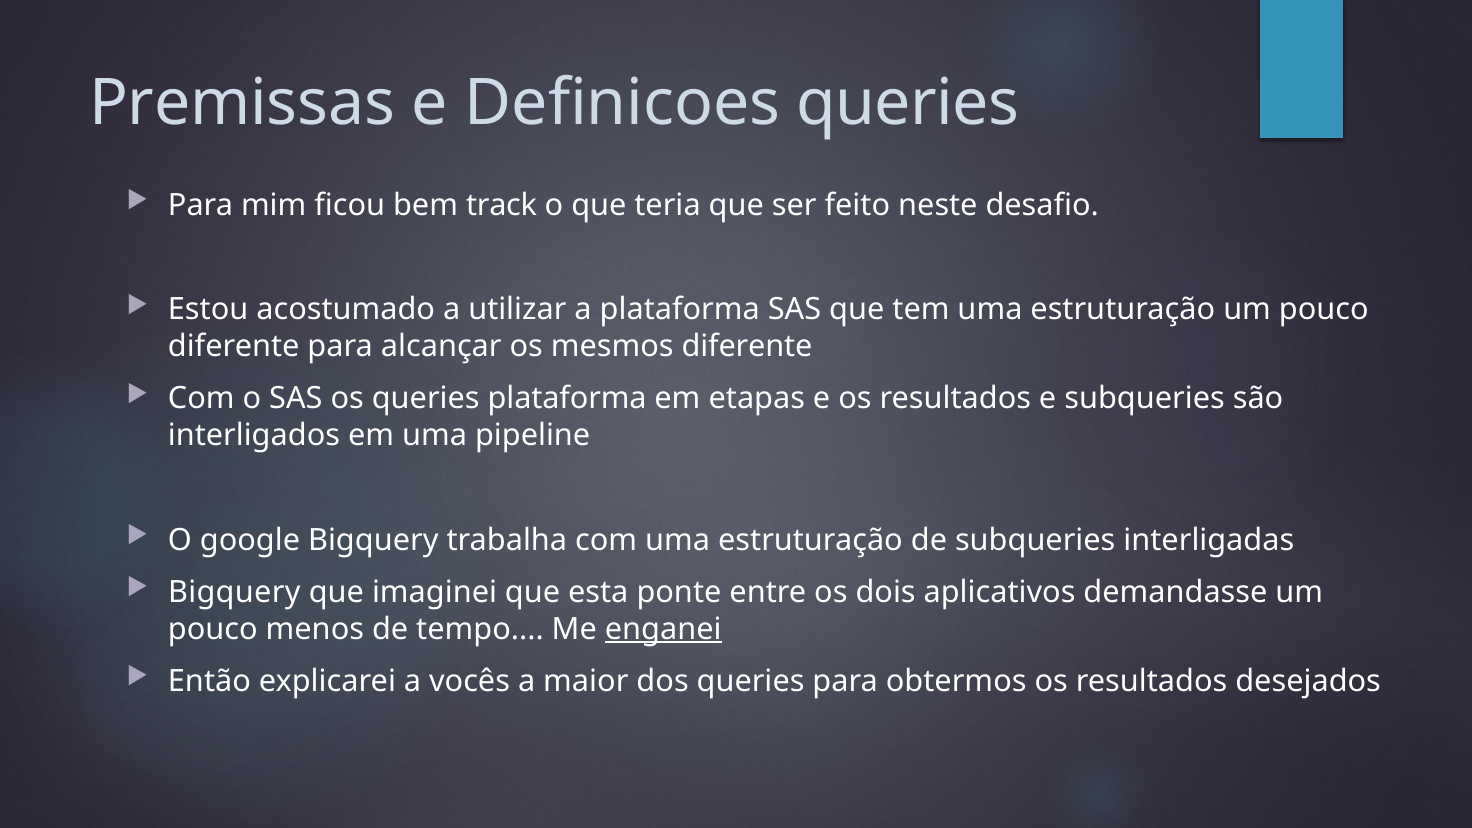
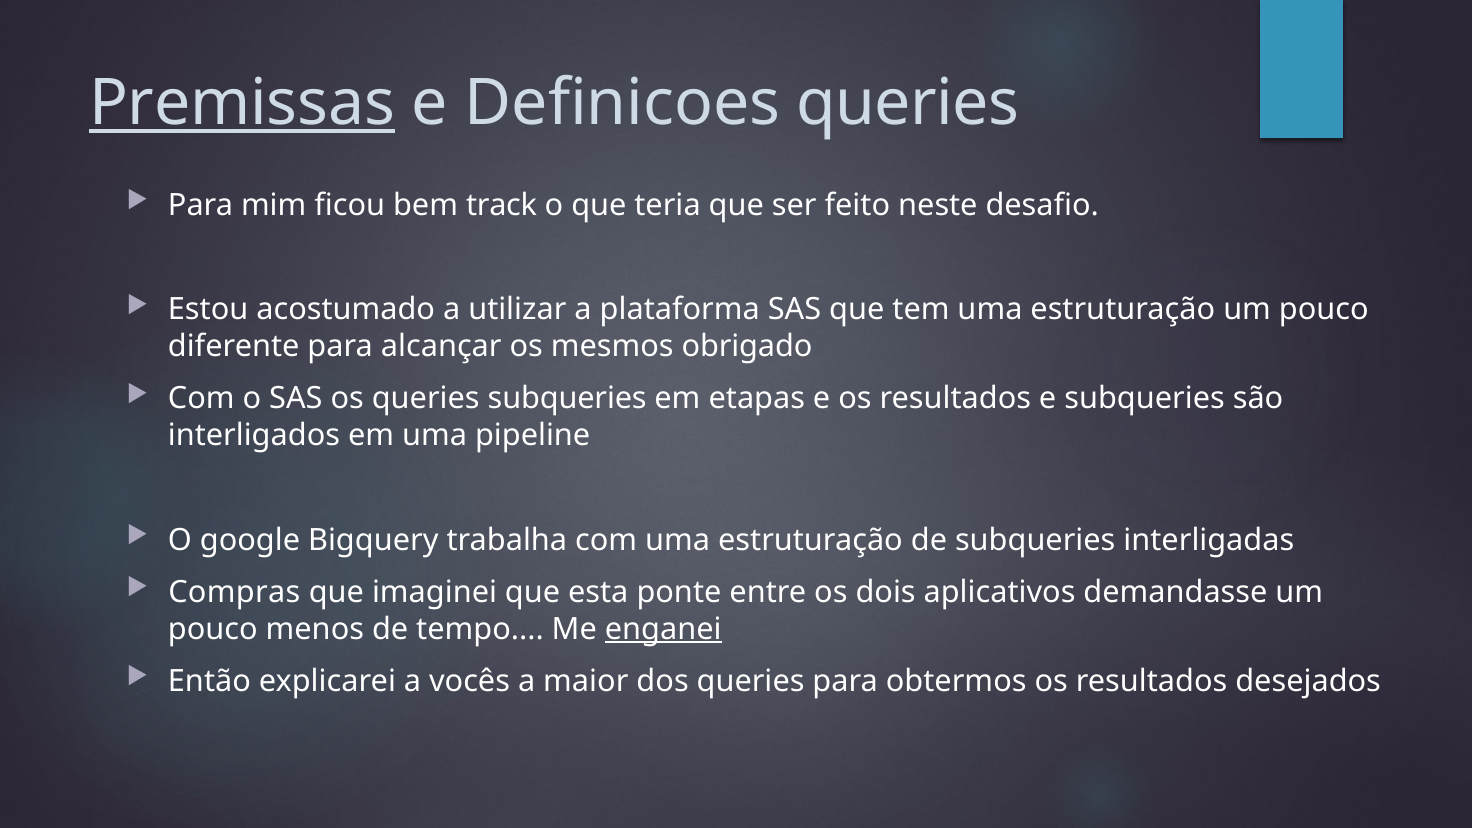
Premissas underline: none -> present (242, 103)
mesmos diferente: diferente -> obrigado (747, 346)
queries plataforma: plataforma -> subqueries (567, 399)
Bigquery: Bigquery -> Compras (234, 592)
